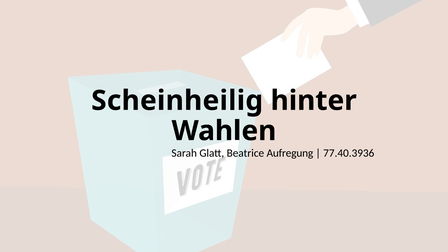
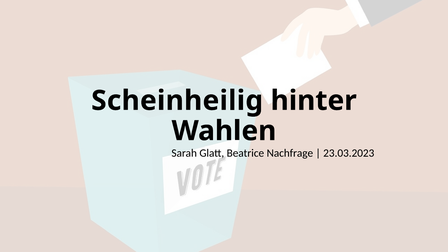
Aufregung: Aufregung -> Nachfrage (290, 153)
77.40.3936: 77.40.3936 -> 23.03.2023 (349, 153)
